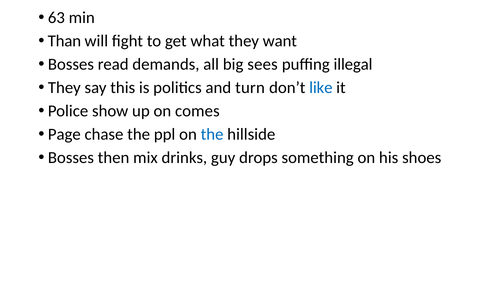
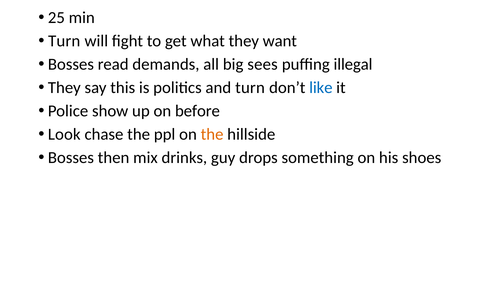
63: 63 -> 25 (56, 18)
Than: Than -> Turn (64, 41)
comes: comes -> before (197, 111)
Page: Page -> Look (64, 135)
the colour: blue -> orange (212, 135)
